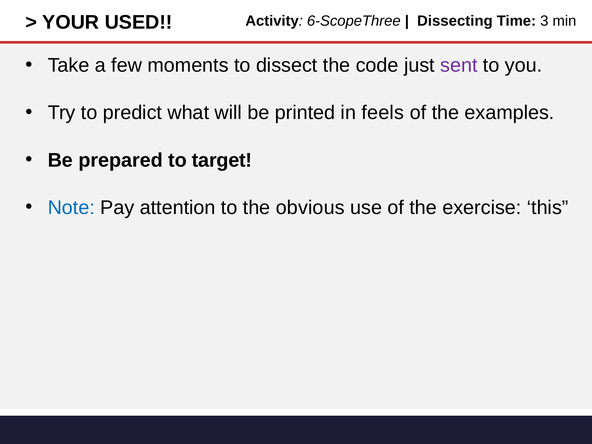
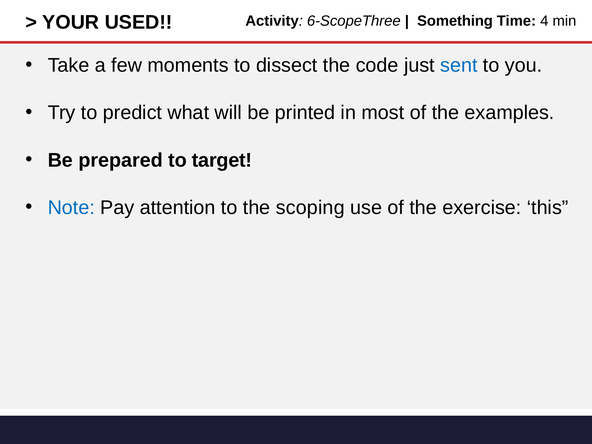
Dissecting: Dissecting -> Something (455, 21)
3: 3 -> 4 (544, 21)
sent colour: purple -> blue (459, 65)
feels: feels -> most (383, 113)
obvious: obvious -> scoping (310, 208)
